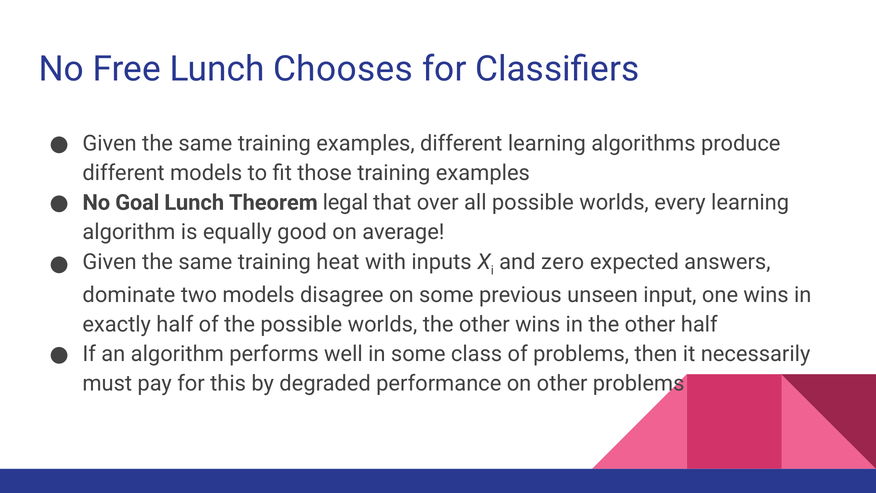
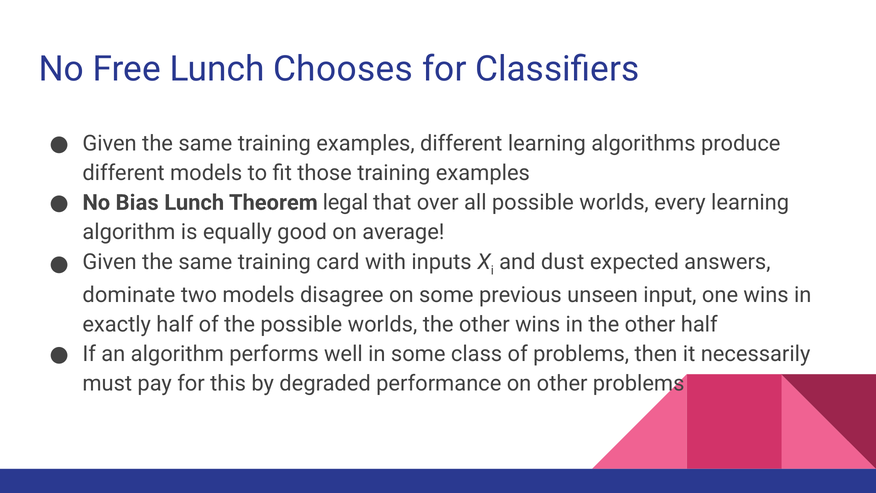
Goal: Goal -> Bias (137, 202)
heat: heat -> card (338, 262)
zero: zero -> dust (563, 262)
